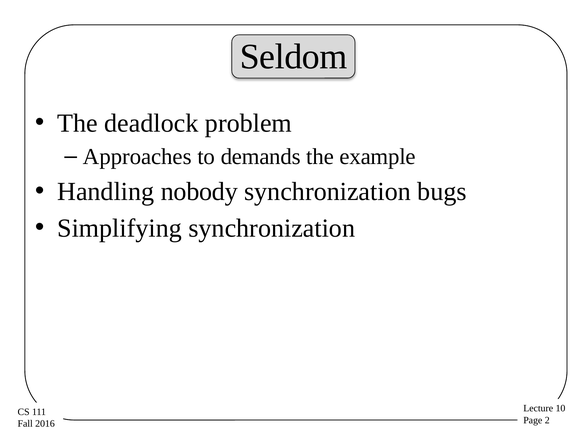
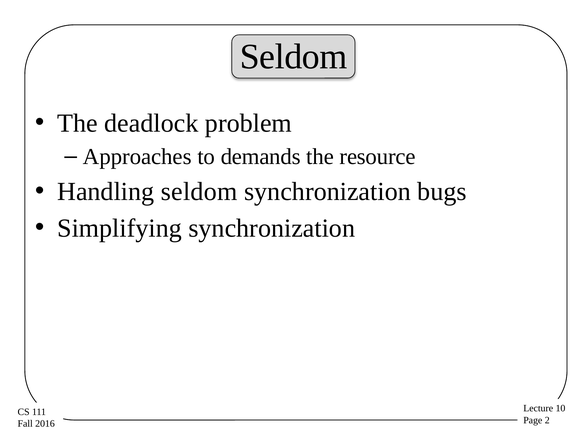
example: example -> resource (378, 157)
Handling nobody: nobody -> seldom (199, 192)
